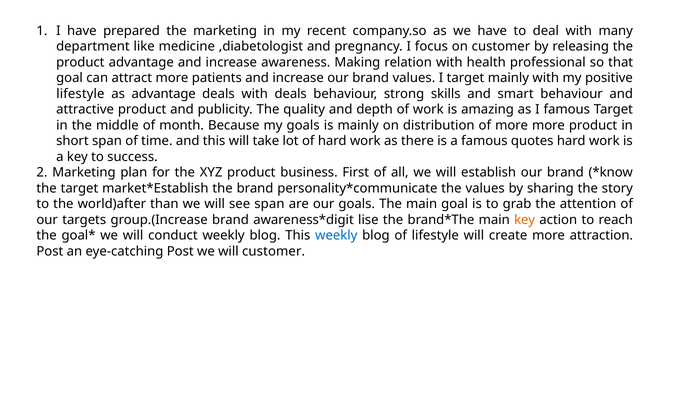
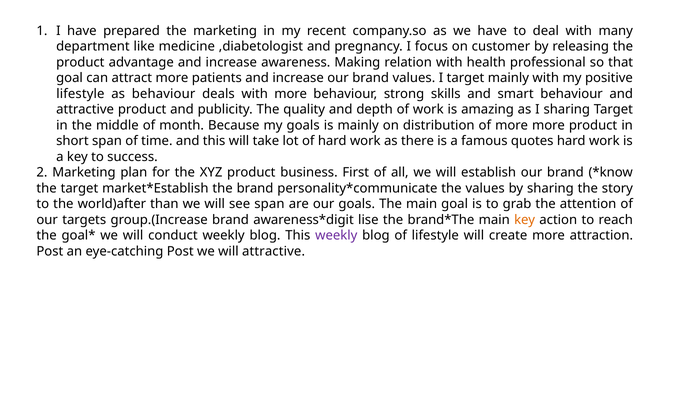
as advantage: advantage -> behaviour (164, 94)
with deals: deals -> more (291, 94)
I famous: famous -> sharing (567, 110)
weekly colour: blue -> purple (336, 236)
will customer: customer -> attractive (274, 251)
